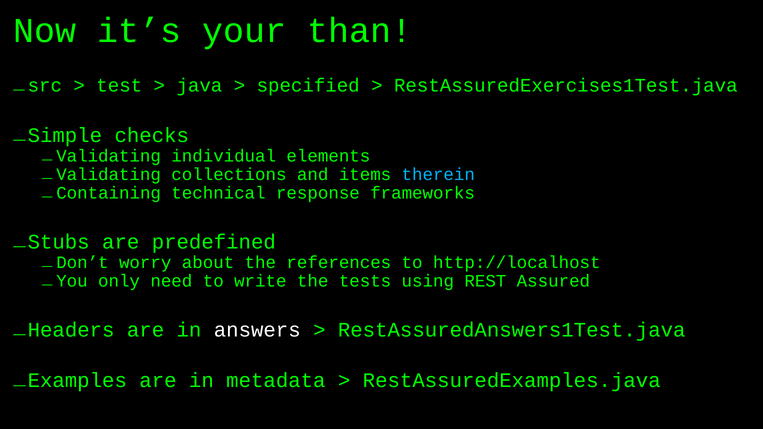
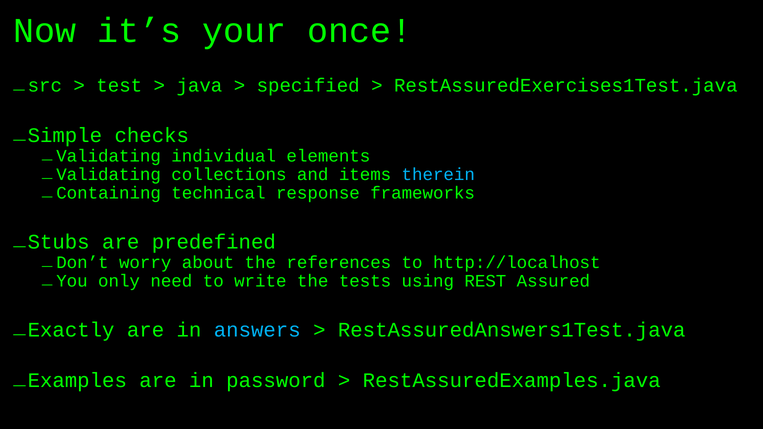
than: than -> once (360, 31)
Headers: Headers -> Exactly (71, 330)
answers colour: white -> light blue (257, 330)
metadata: metadata -> password (276, 381)
